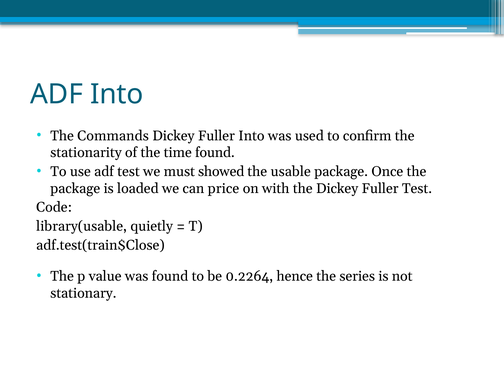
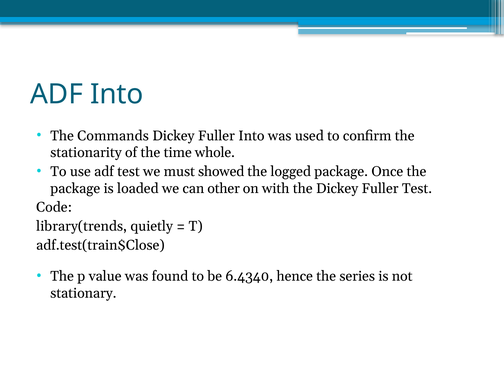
time found: found -> whole (215, 153)
usable: usable -> logged (291, 172)
price: price -> other (224, 188)
library(usable: library(usable -> library(trends (82, 226)
0.2264: 0.2264 -> 6.4340 (249, 276)
